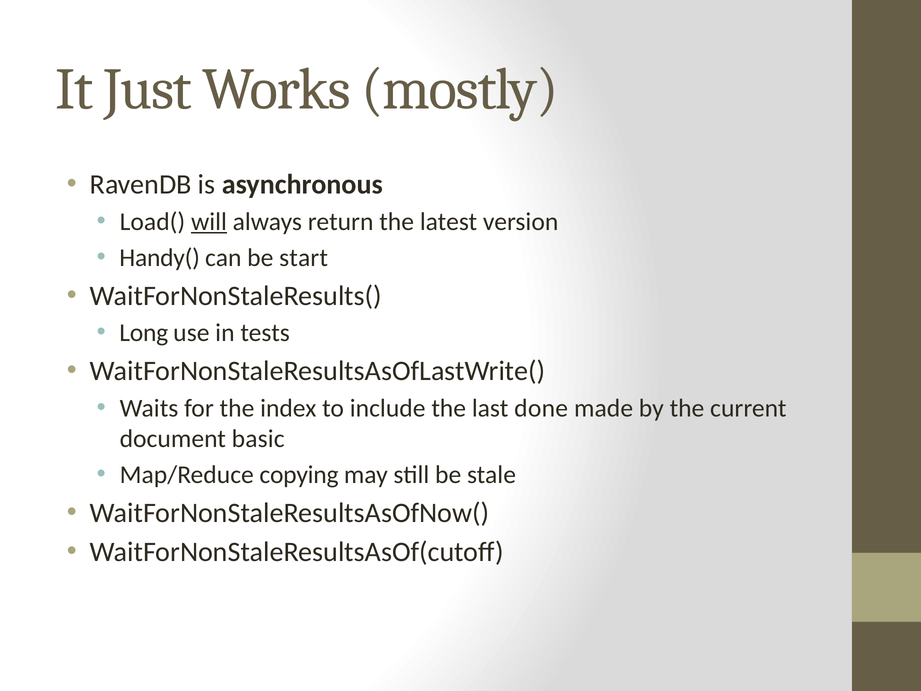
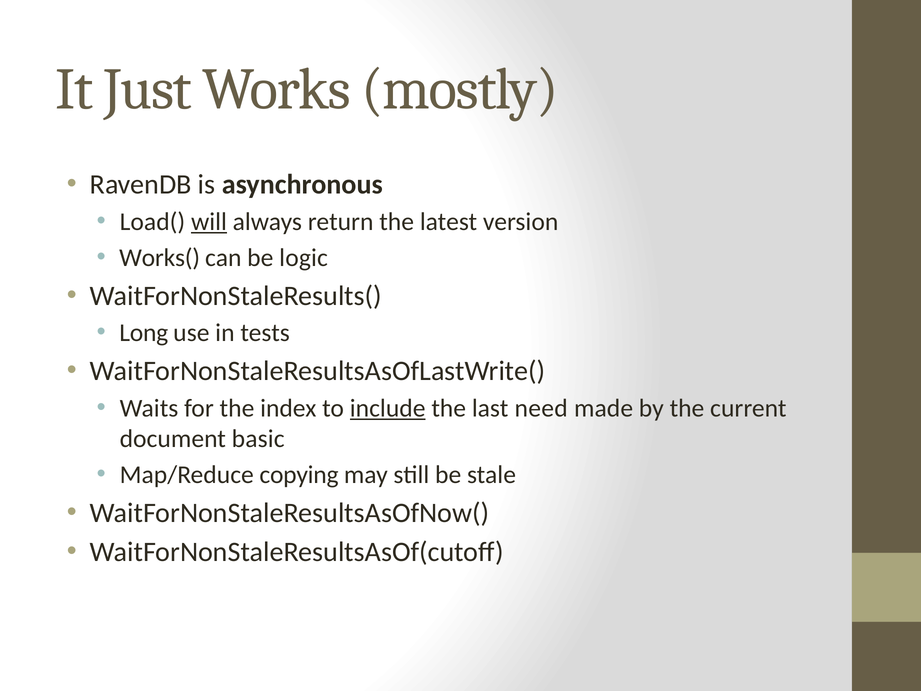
Handy(: Handy( -> Works( (160, 258)
start: start -> logic (304, 258)
include underline: none -> present (388, 408)
done: done -> need (541, 408)
